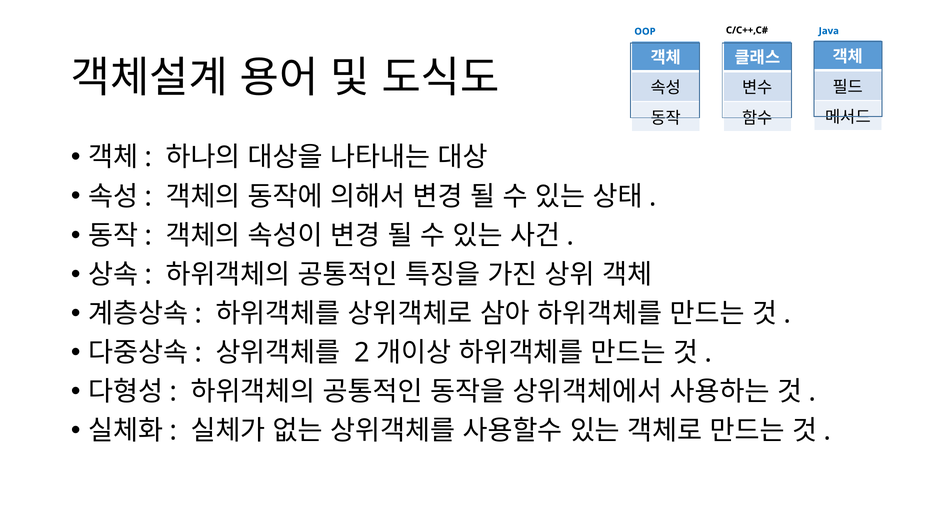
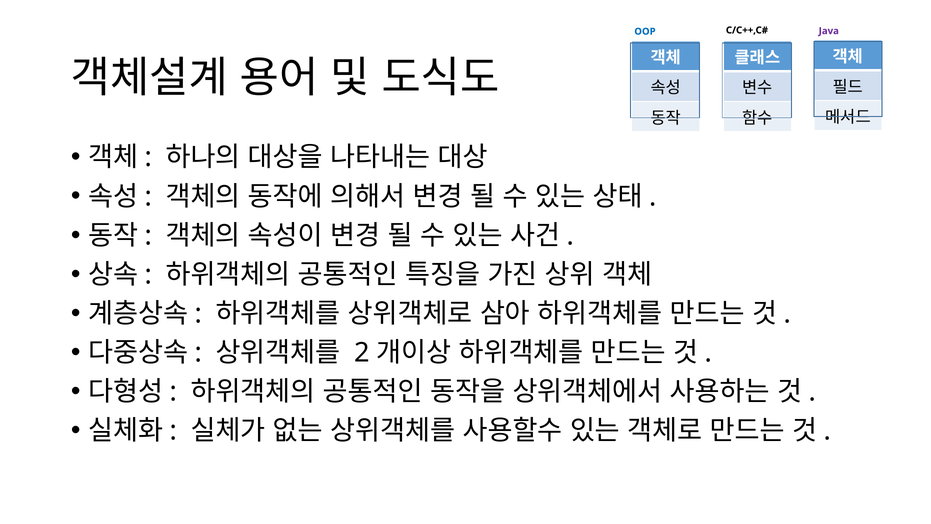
Java colour: blue -> purple (829, 31)
